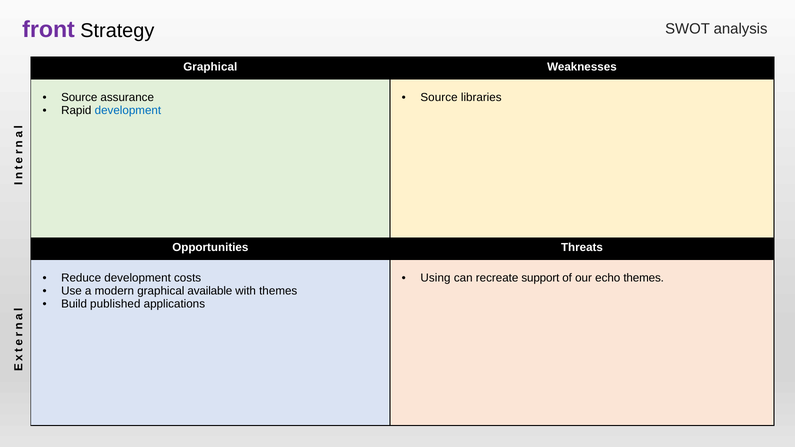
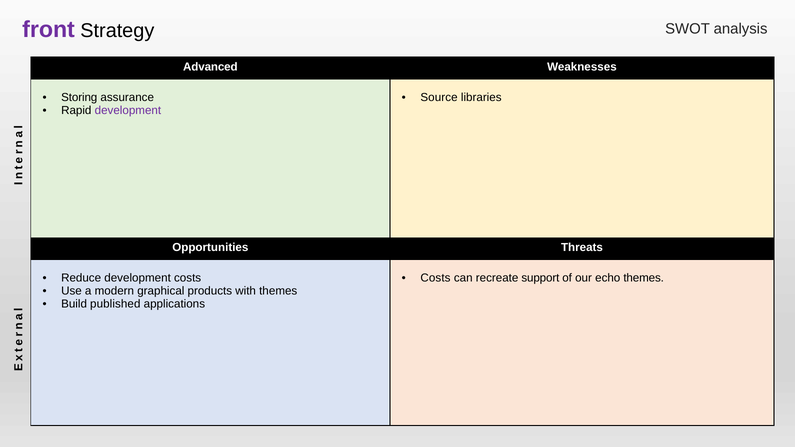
Graphical: Graphical -> Advanced (210, 67)
Source: Source -> Storing (79, 98)
development colour: blue -> purple (128, 111)
Using: Using -> Costs (435, 278)
available: available -> products (210, 291)
